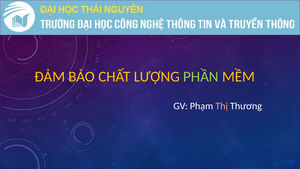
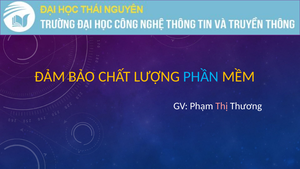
PHẦN colour: light green -> light blue (201, 76)
